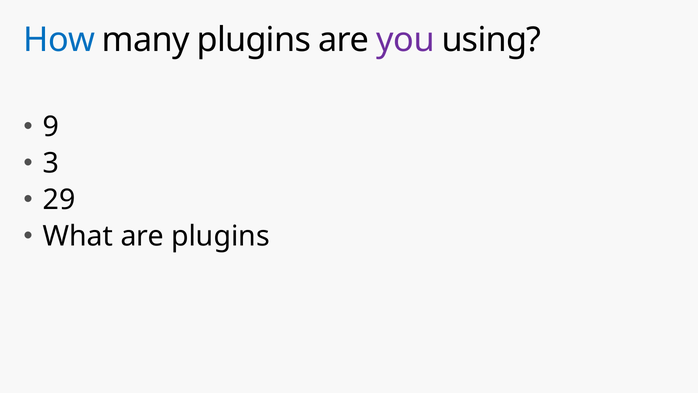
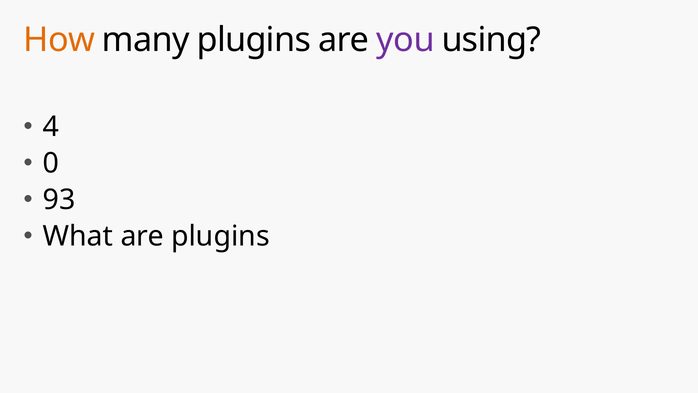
How colour: blue -> orange (59, 40)
9: 9 -> 4 (51, 127)
3: 3 -> 0 (51, 163)
29: 29 -> 93 (59, 200)
